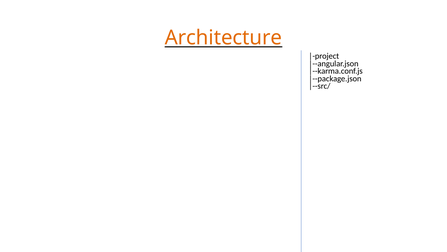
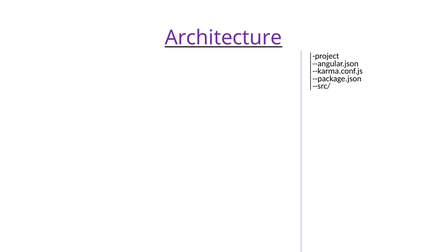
Architecture colour: orange -> purple (223, 38)
